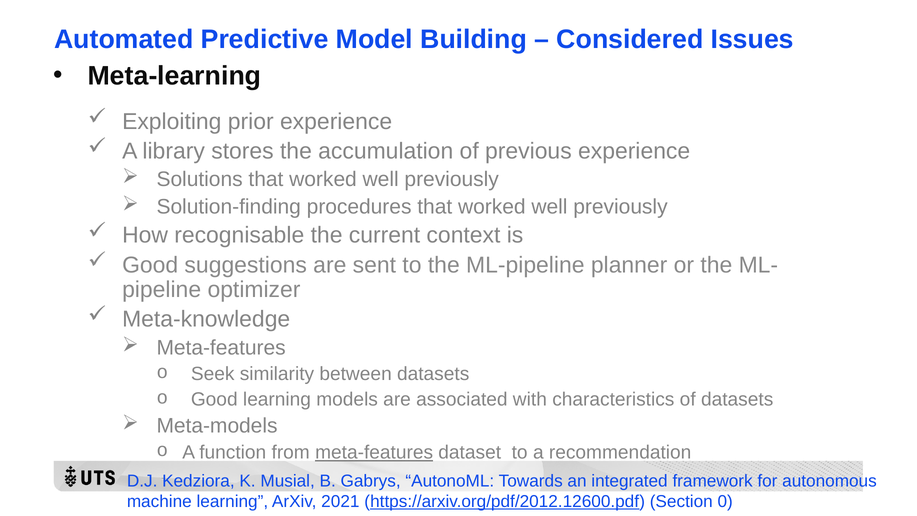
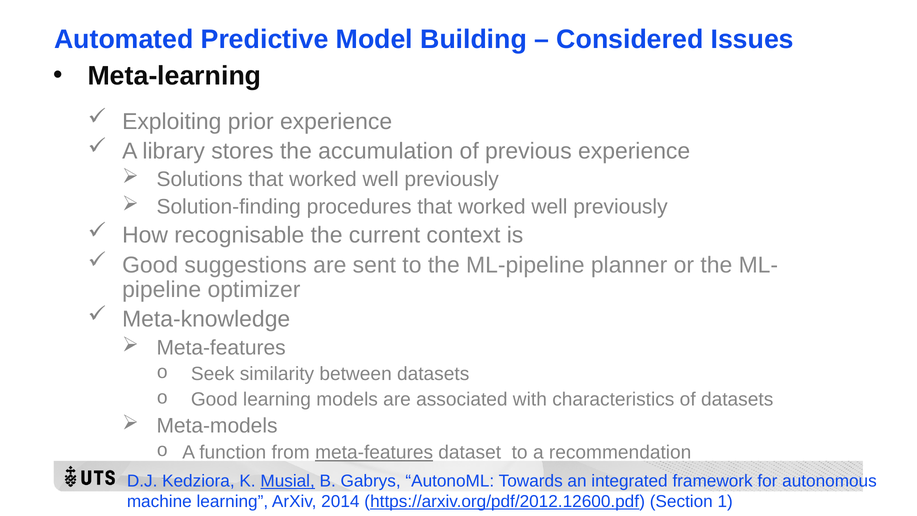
Musial underline: none -> present (288, 481)
2021: 2021 -> 2014 (340, 501)
0: 0 -> 1 (725, 501)
